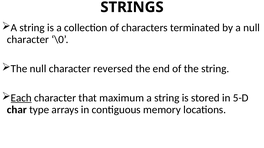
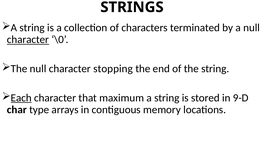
character underline: none -> present (28, 40)
reversed: reversed -> stopping (113, 69)
5-D: 5-D -> 9-D (241, 98)
